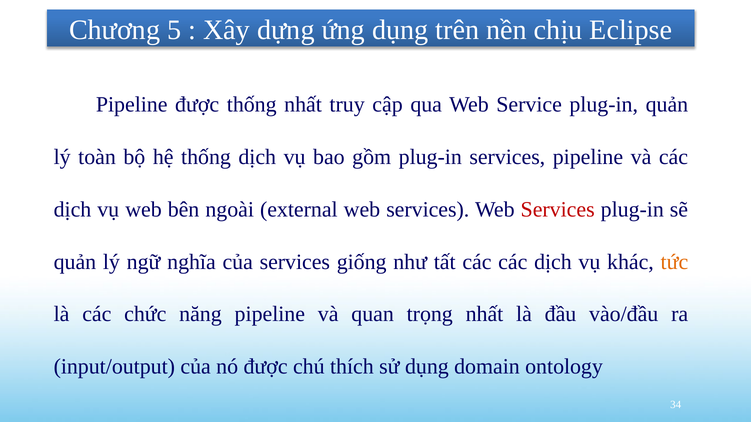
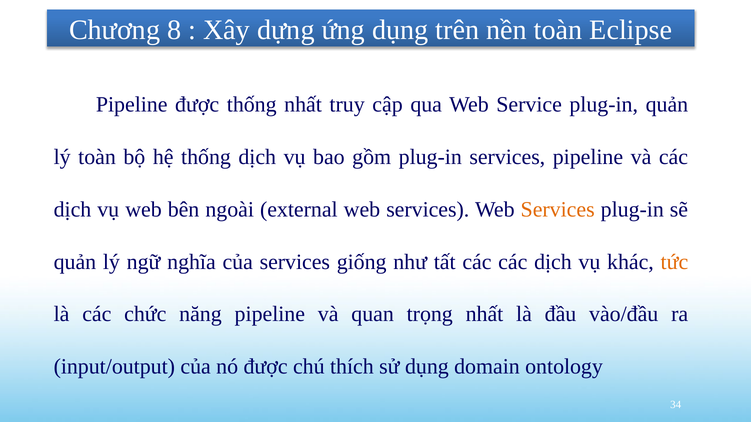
5: 5 -> 8 (174, 30)
nền chịu: chịu -> toàn (558, 30)
Services colour: red -> orange (558, 210)
